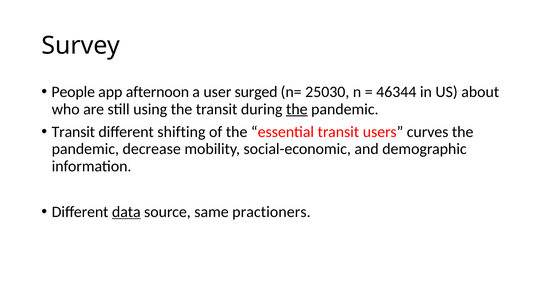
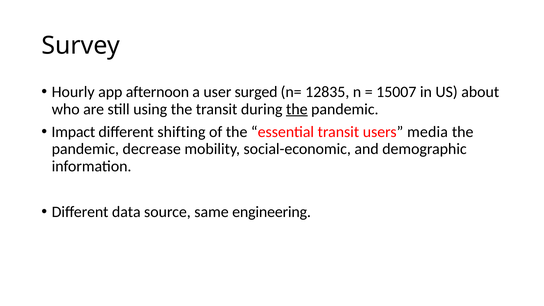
People: People -> Hourly (73, 92)
25030: 25030 -> 12835 (327, 92)
46344: 46344 -> 15007 (396, 92)
Transit: Transit -> Impact (73, 132)
curves: curves -> media (428, 132)
data underline: present -> none (126, 212)
practioners: practioners -> engineering (272, 212)
